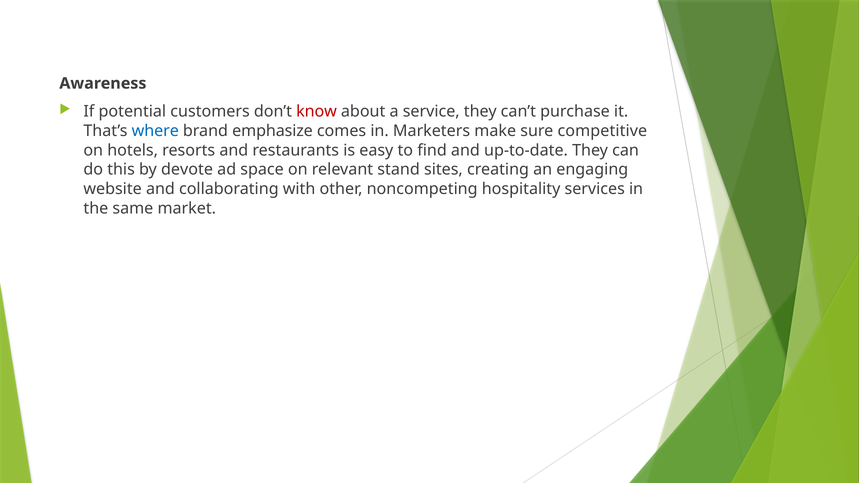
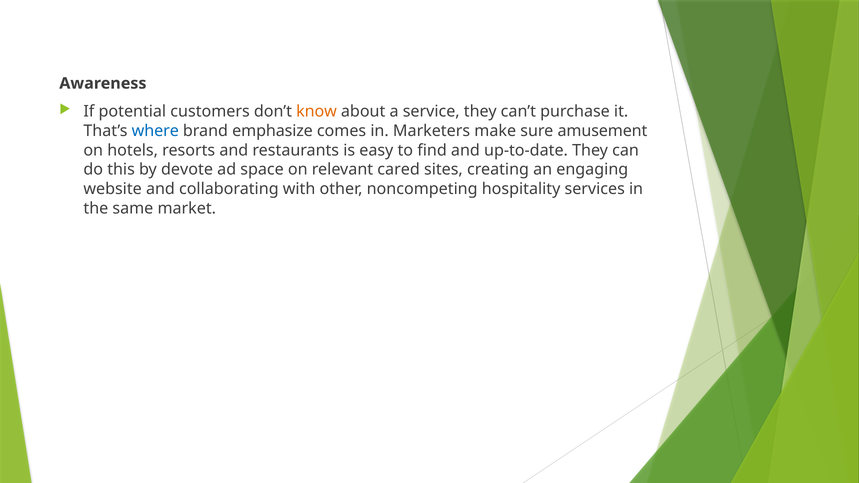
know colour: red -> orange (317, 112)
competitive: competitive -> amusement (602, 131)
stand: stand -> cared (399, 170)
